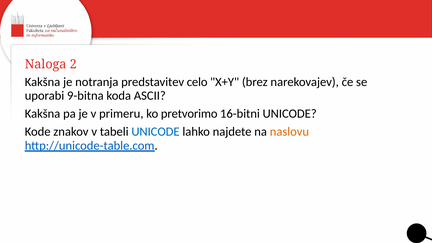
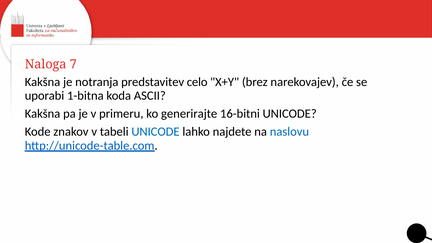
2: 2 -> 7 (73, 64)
9-bitna: 9-bitna -> 1-bitna (85, 96)
pretvorimo: pretvorimo -> generirajte (189, 114)
naslovu colour: orange -> blue (289, 132)
